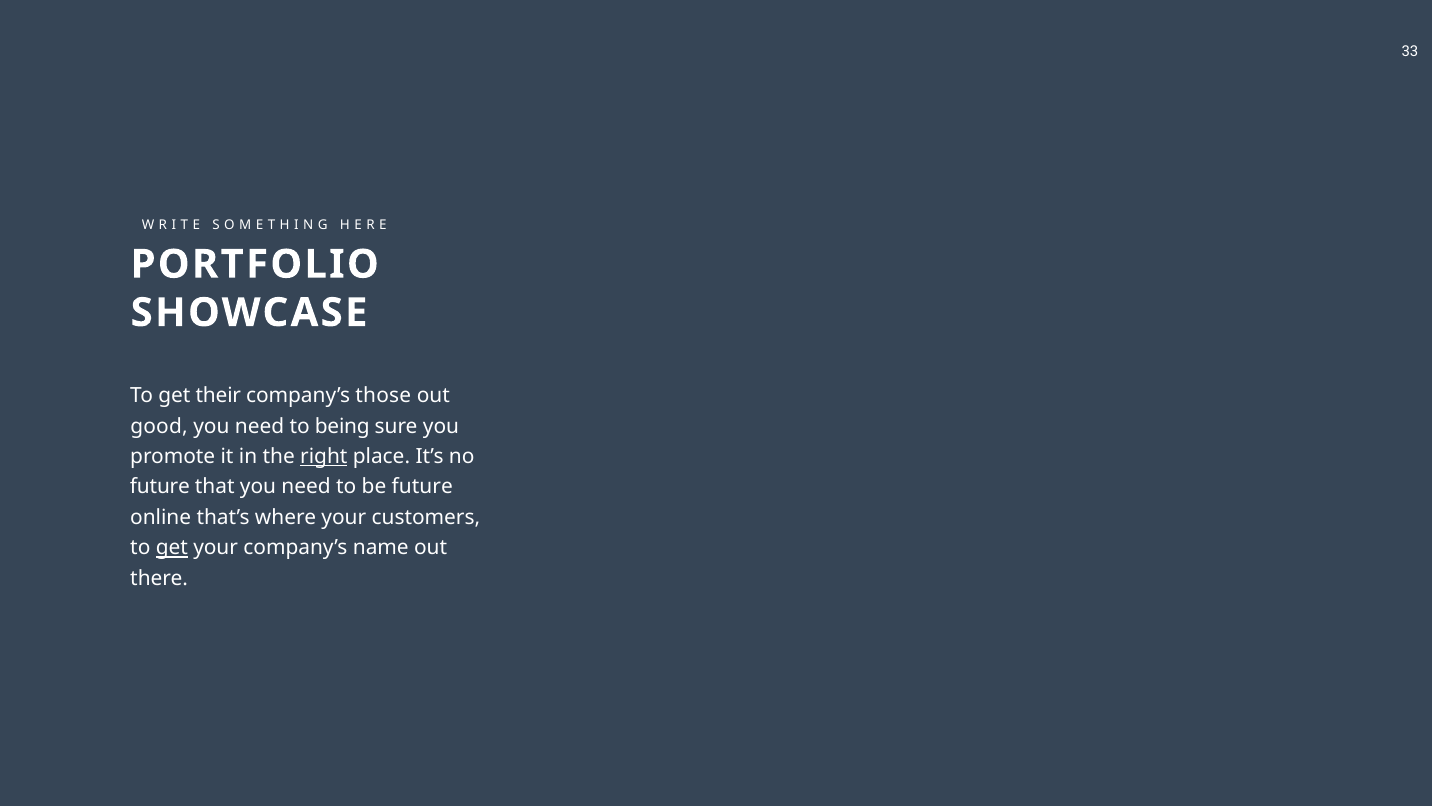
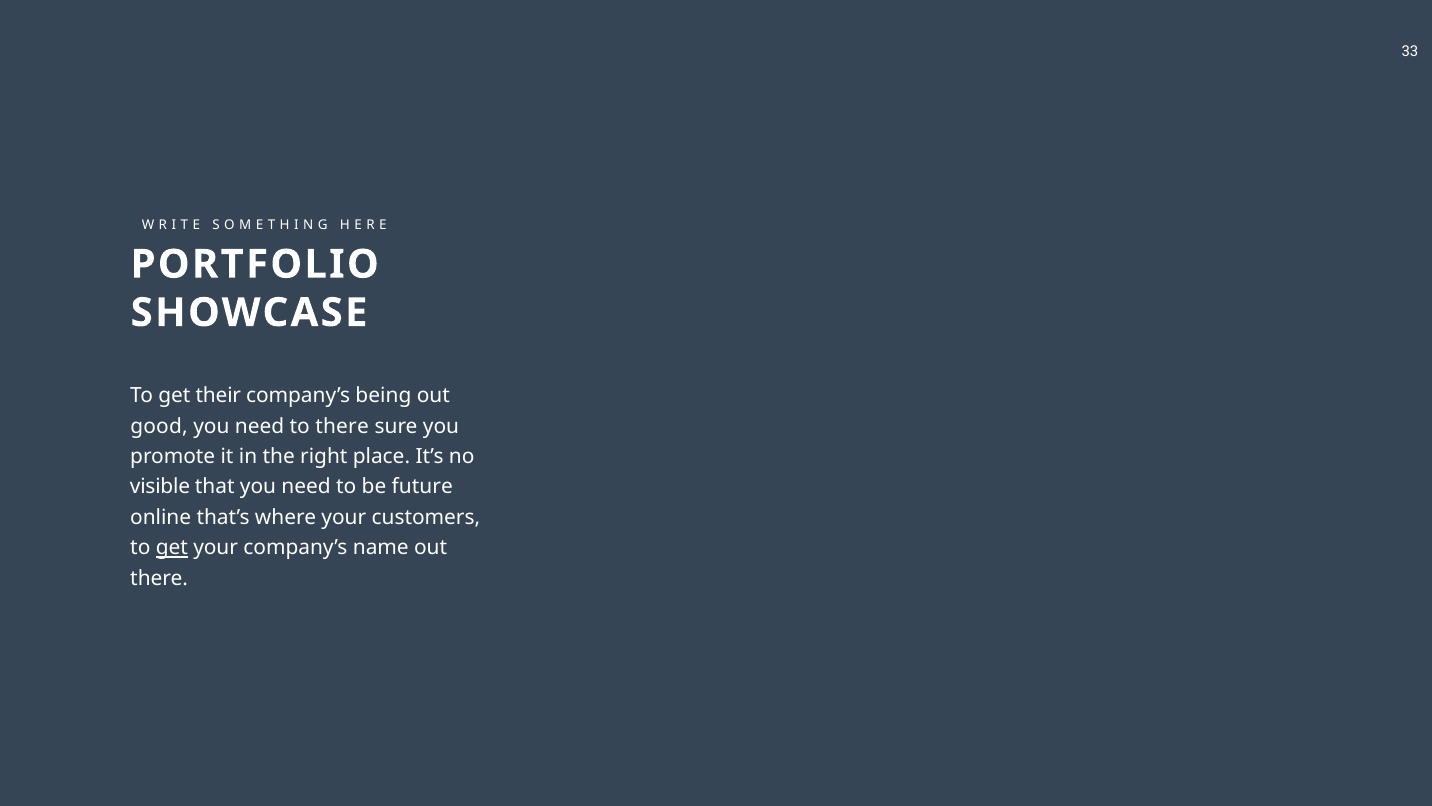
those: those -> being (383, 396)
to being: being -> there (342, 426)
right underline: present -> none (324, 456)
future: future -> visible (160, 487)
